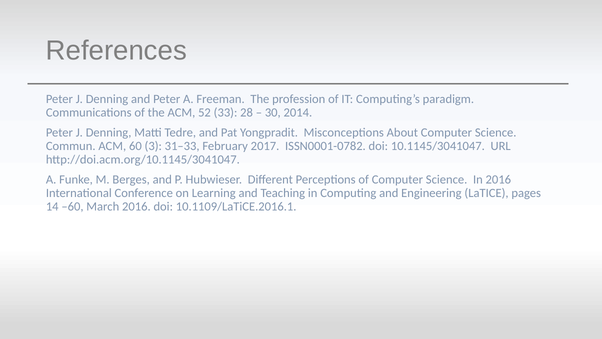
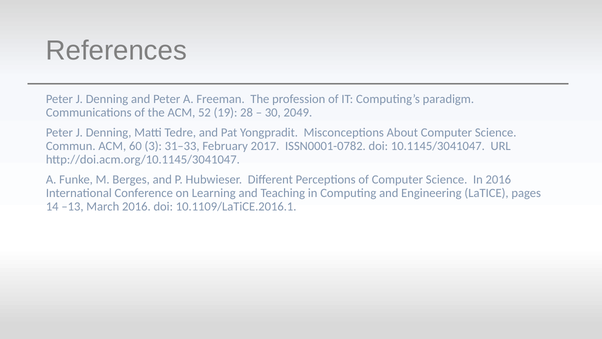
33: 33 -> 19 (226, 113)
2014: 2014 -> 2049 (298, 113)
–60: –60 -> –13 (72, 207)
